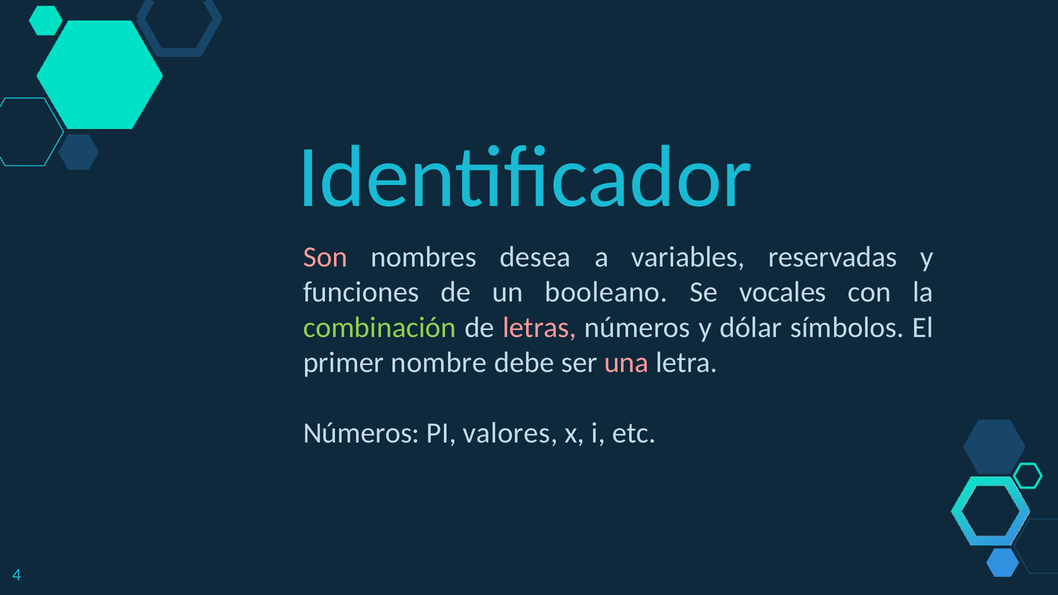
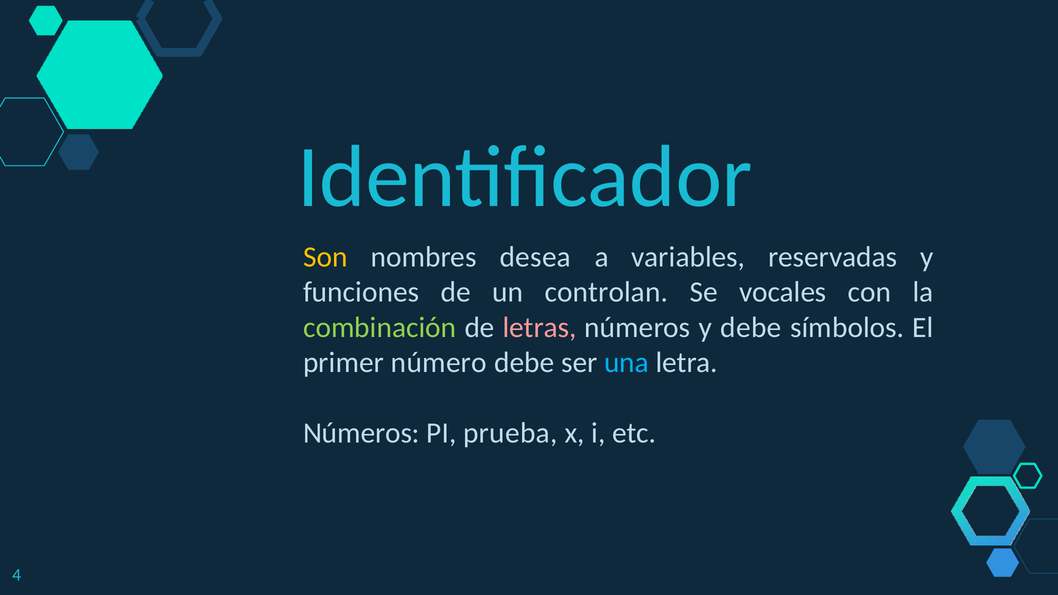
Son colour: pink -> yellow (325, 257)
booleano: booleano -> controlan (606, 292)
y dólar: dólar -> debe (751, 327)
nombre: nombre -> número (439, 363)
una colour: pink -> light blue (627, 363)
valores: valores -> prueba (510, 433)
